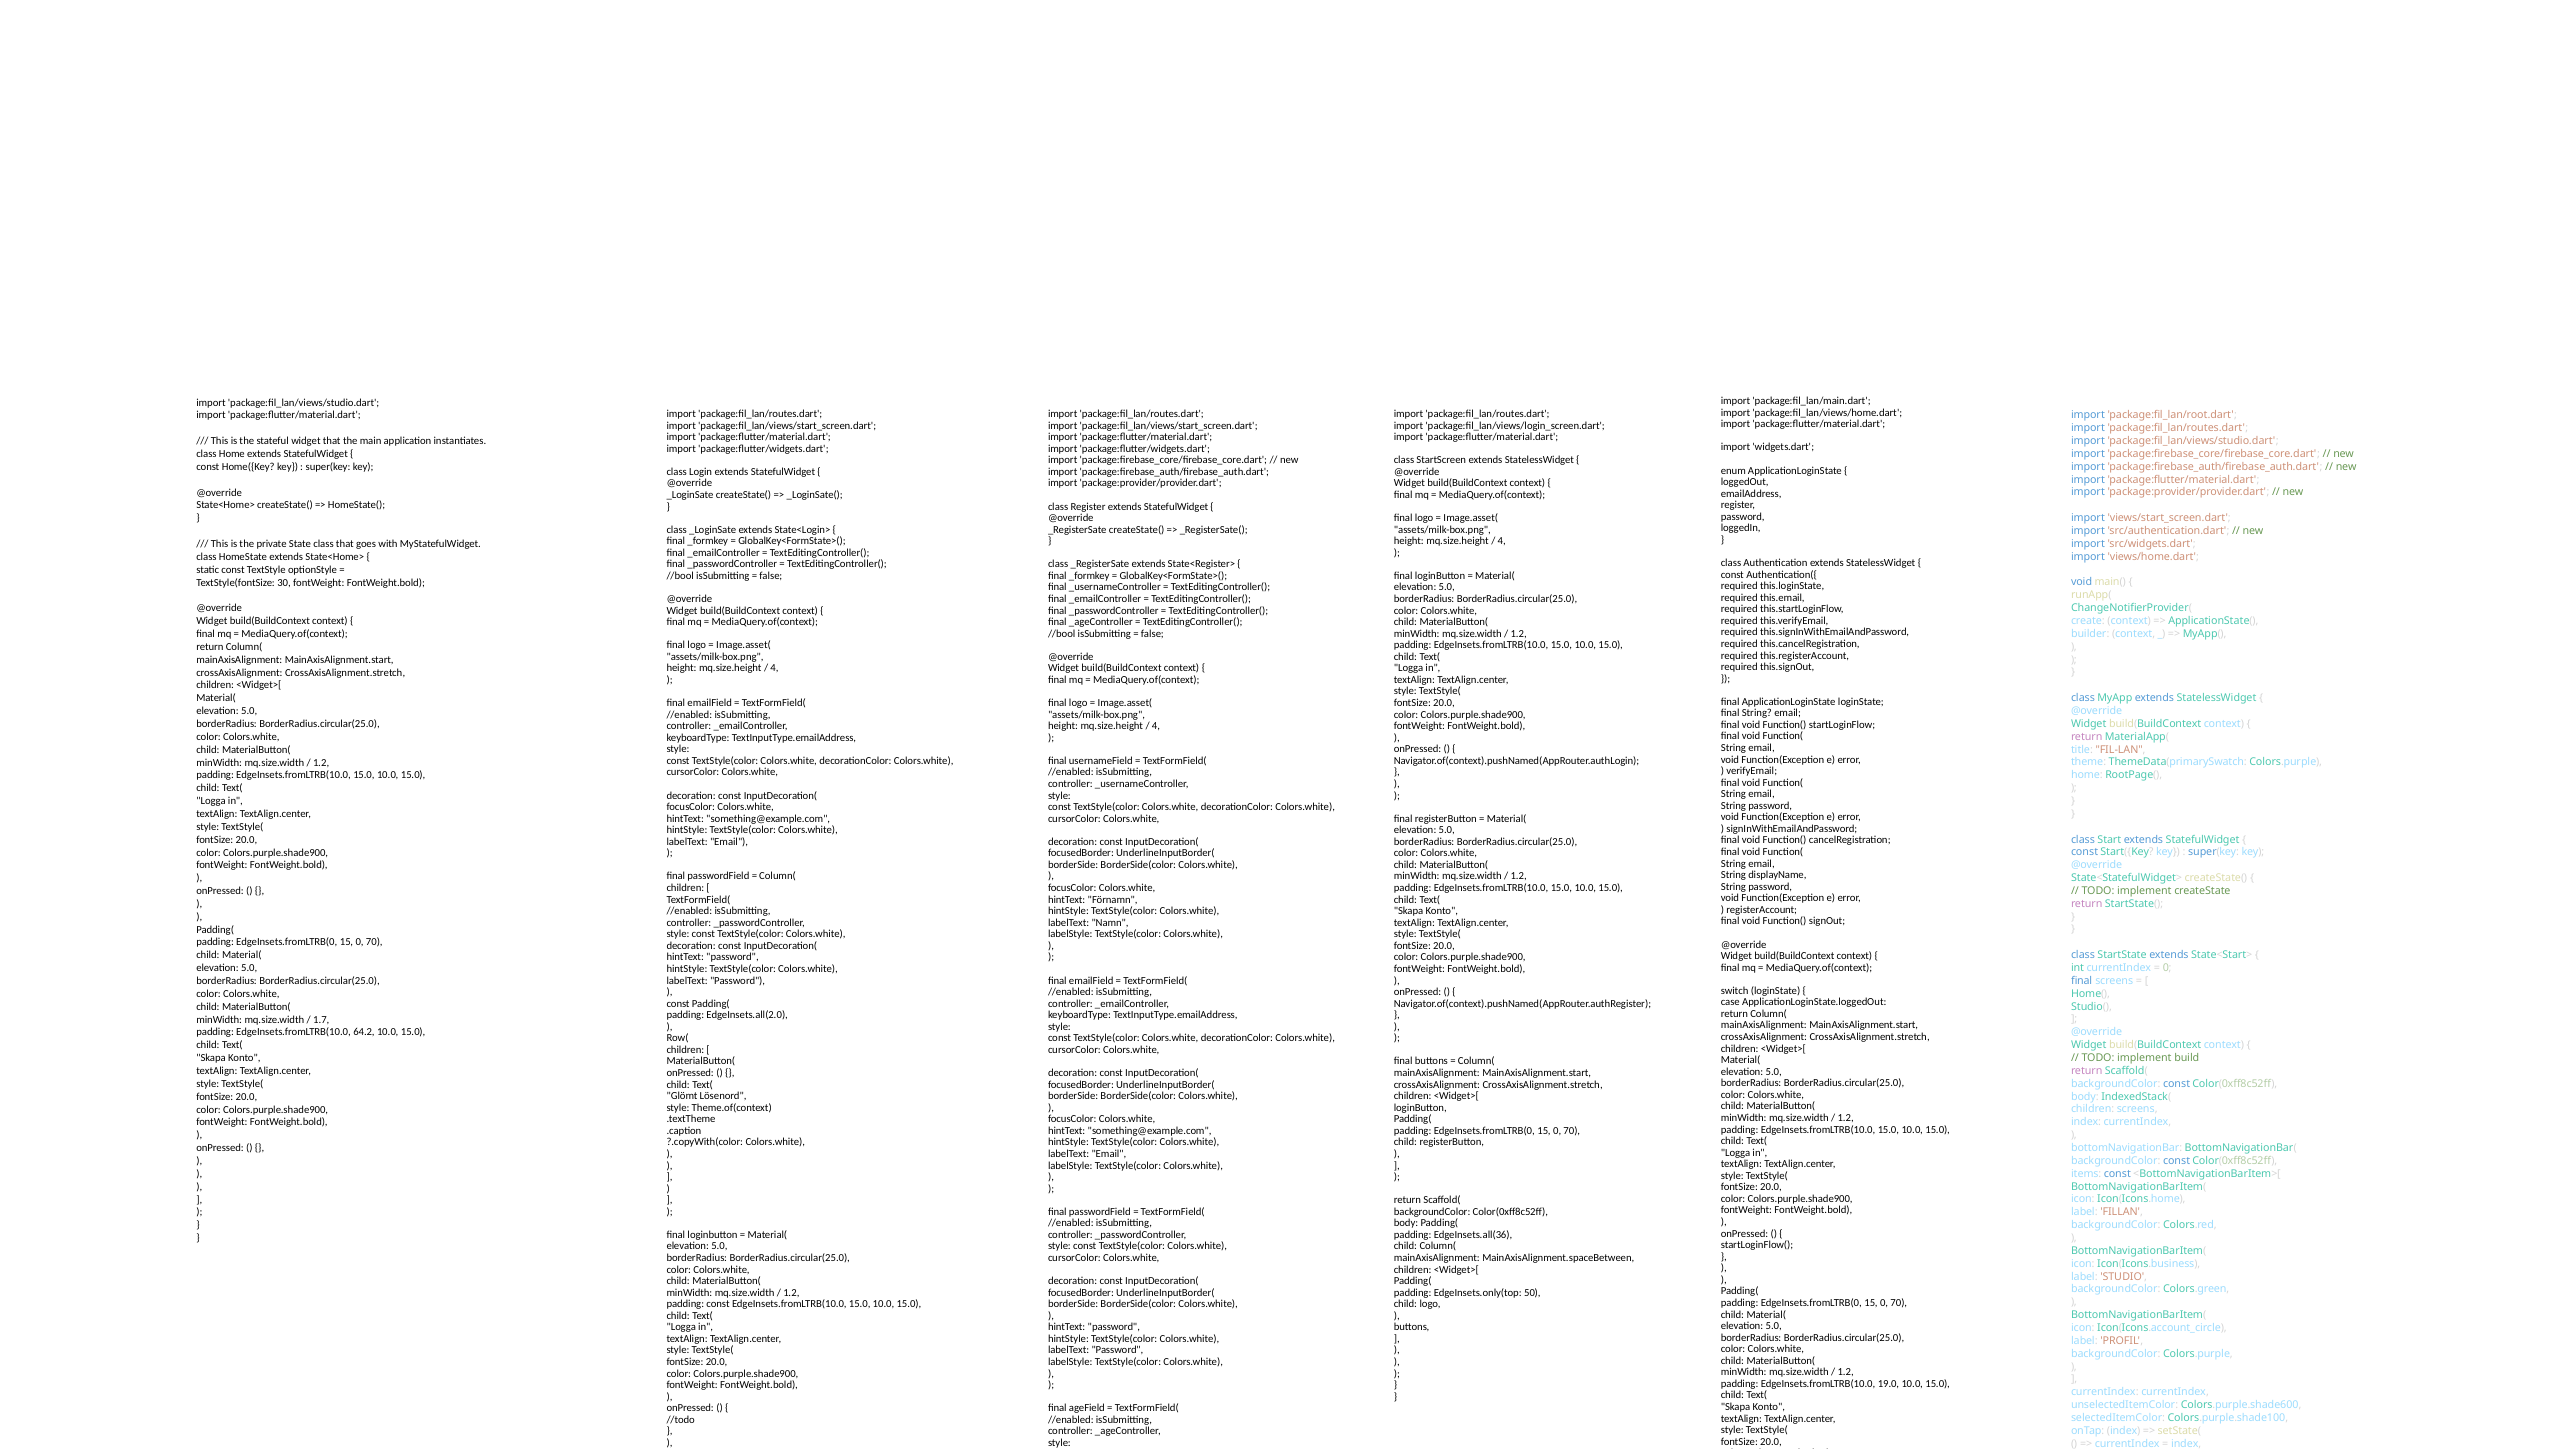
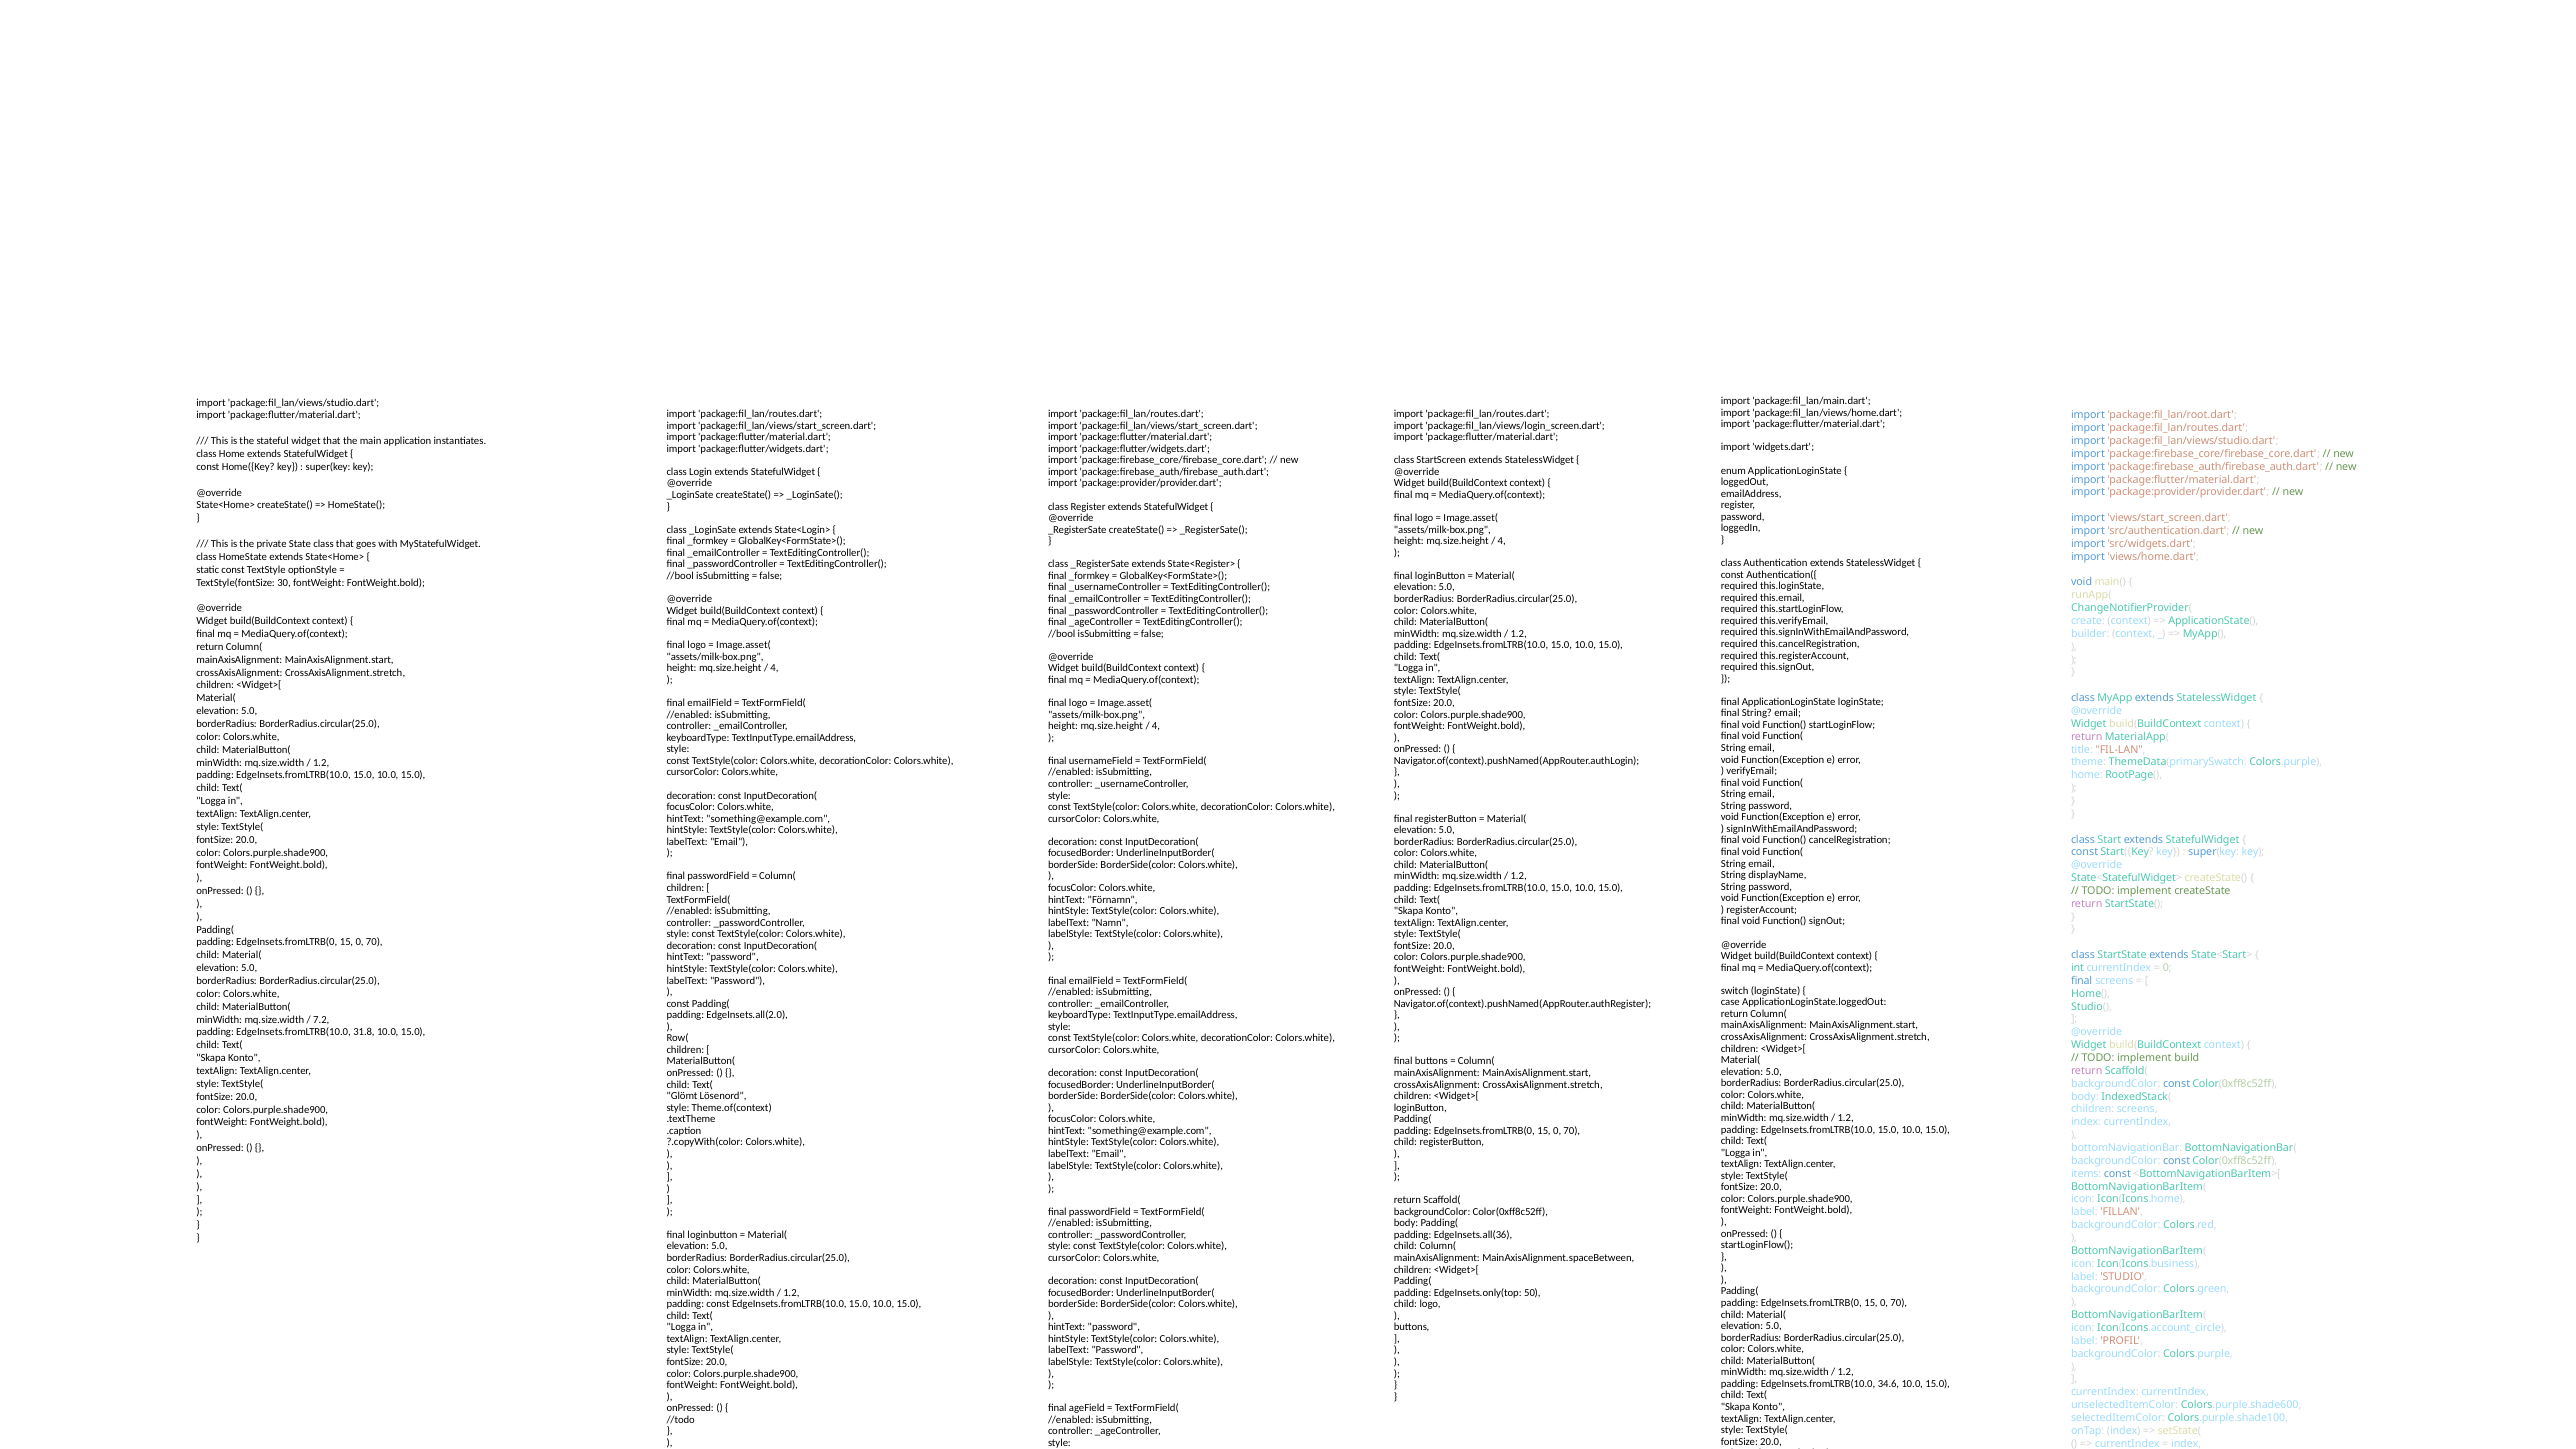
1.7: 1.7 -> 7.2 (321, 1020)
64.2: 64.2 -> 31.8 (364, 1032)
19.0: 19.0 -> 34.6 (1888, 1384)
